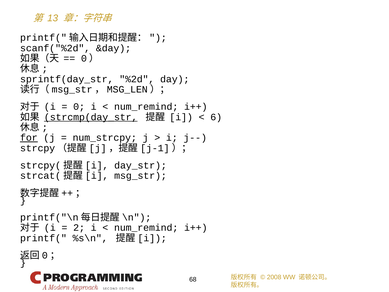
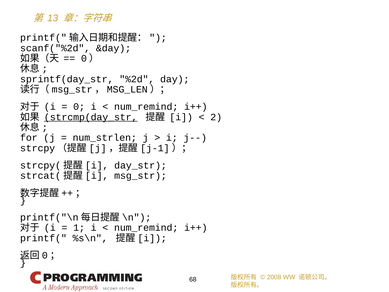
6: 6 -> 2 (216, 117)
for underline: present -> none (29, 138)
num_strcpy: num_strcpy -> num_strlen (105, 138)
2: 2 -> 1 (79, 228)
